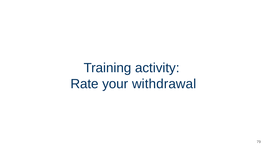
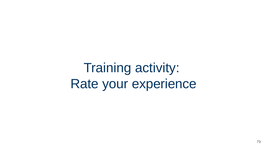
withdrawal: withdrawal -> experience (164, 84)
